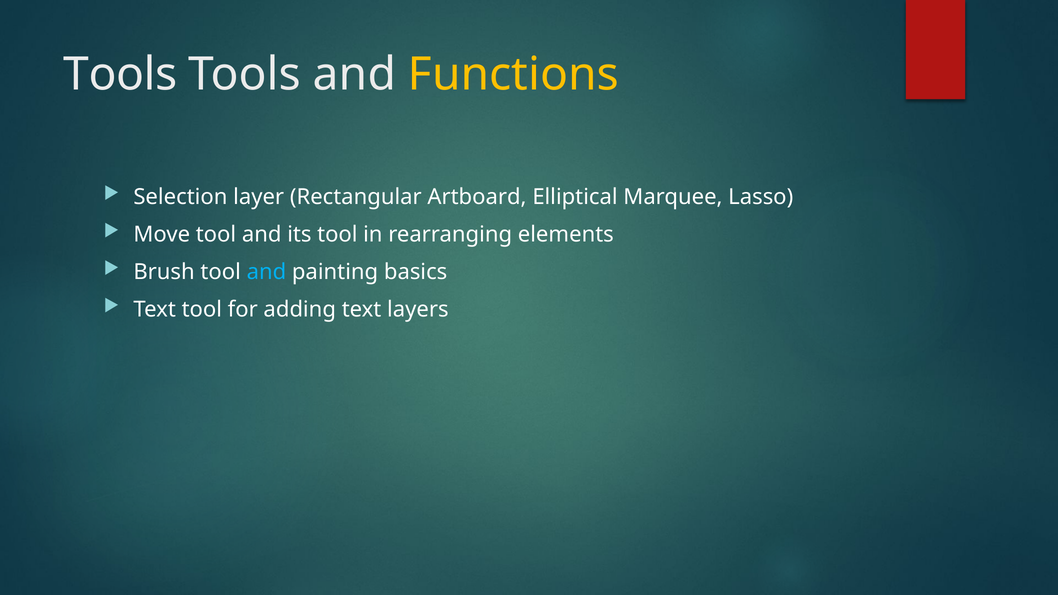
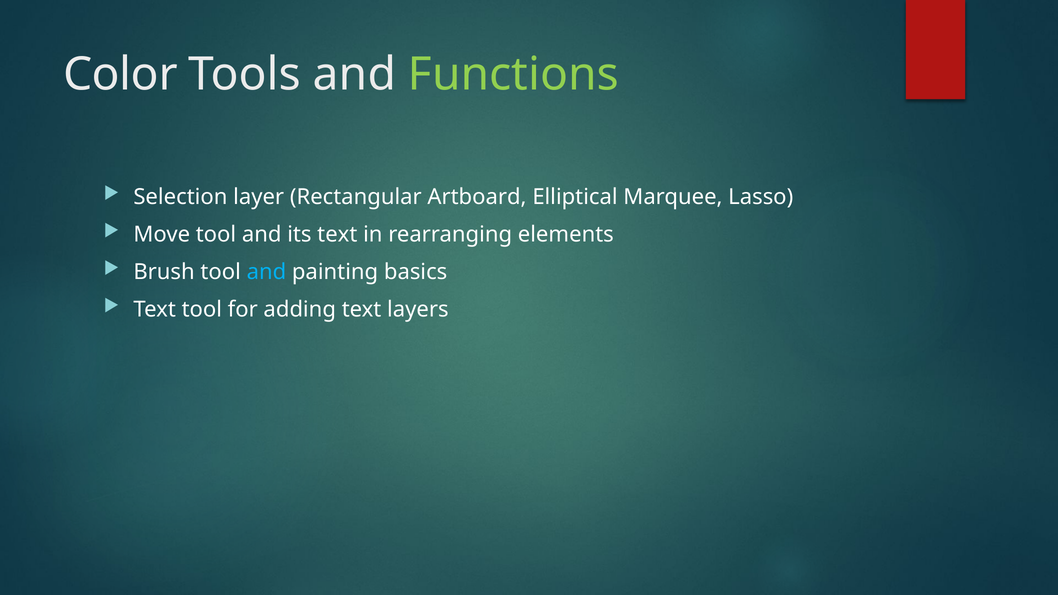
Tools: Tools -> Color (120, 74)
Functions colour: yellow -> light green (513, 74)
its tool: tool -> text (337, 234)
